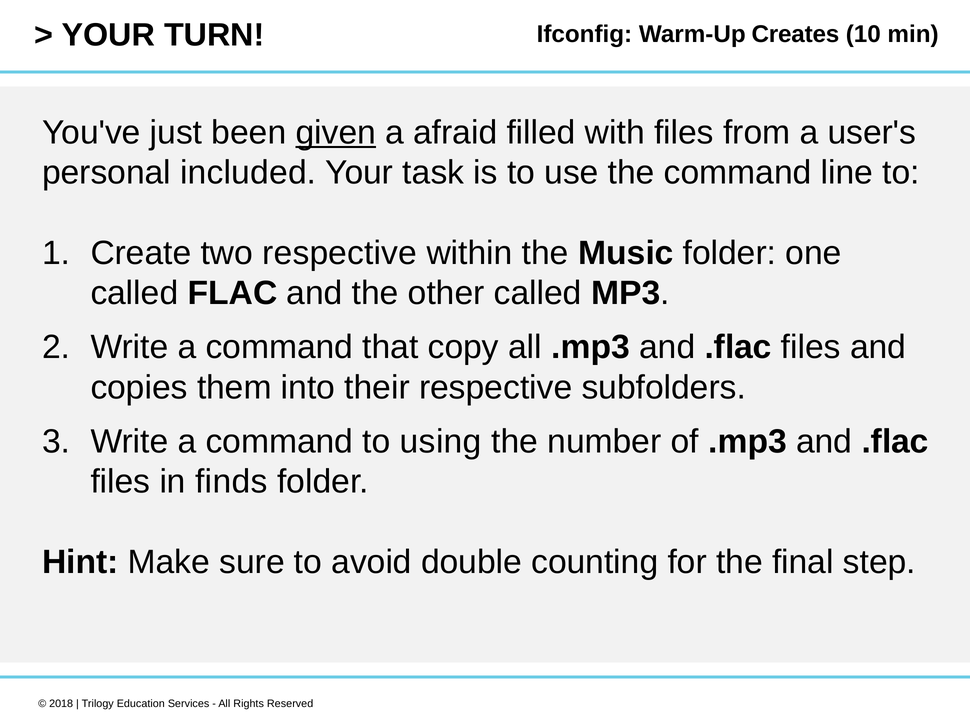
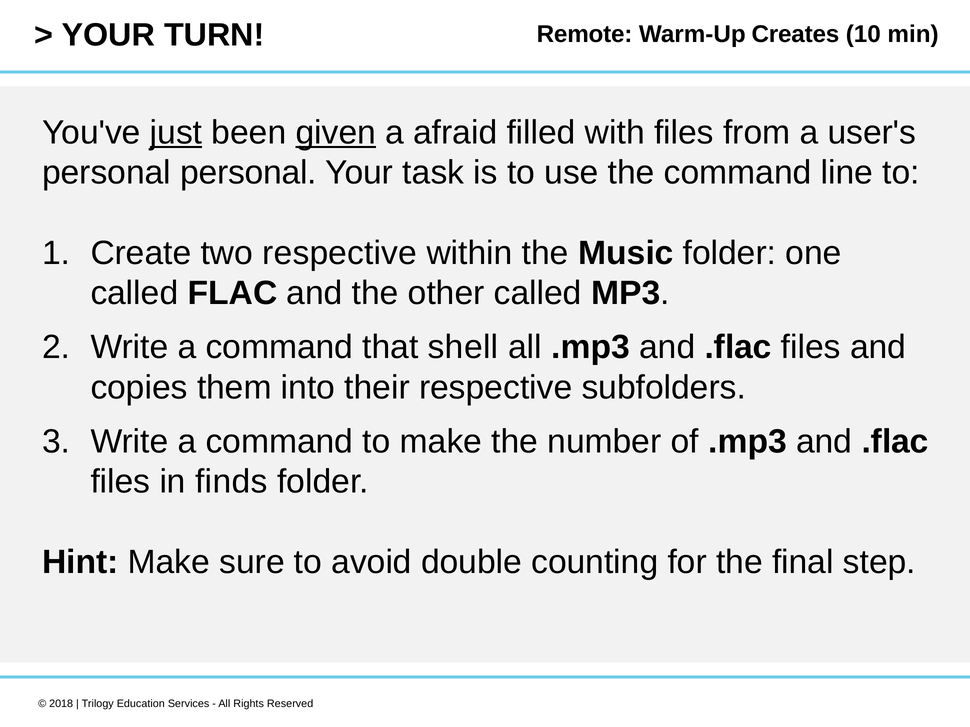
Ifconfig: Ifconfig -> Remote (585, 34)
just underline: none -> present (176, 133)
personal included: included -> personal (248, 173)
copy: copy -> shell (463, 347)
to using: using -> make (441, 442)
